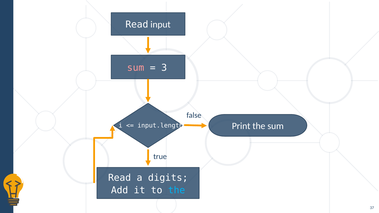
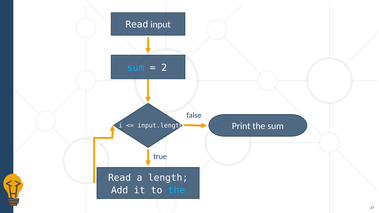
sum colour: pink -> light blue (136, 68)
3: 3 -> 2 (164, 68)
digits: digits -> length (168, 178)
